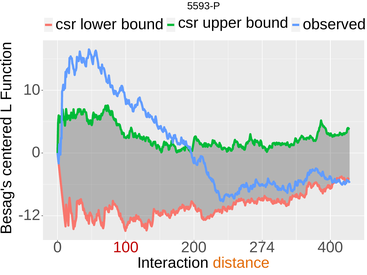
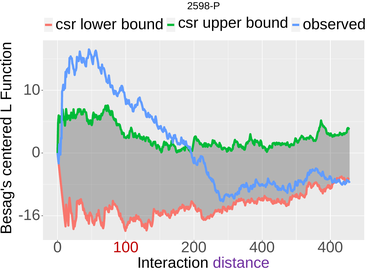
5593-P: 5593-P -> 2598-P (204, 6)
-12: -12 -> -16 (29, 215)
200 274: 274 -> 400 (262, 248)
distance colour: orange -> purple (241, 263)
